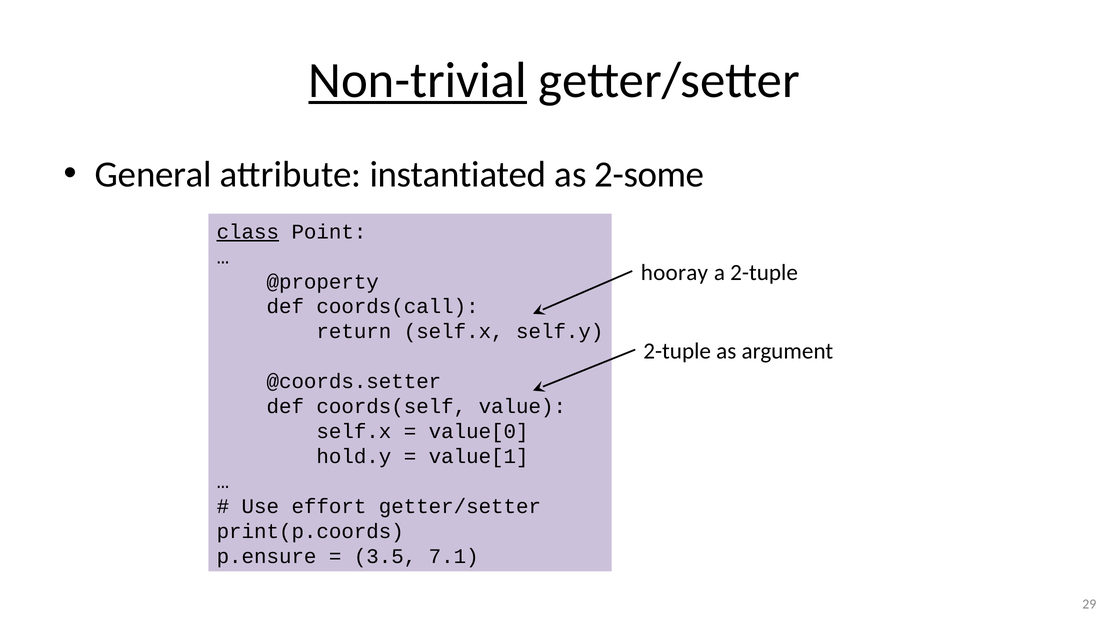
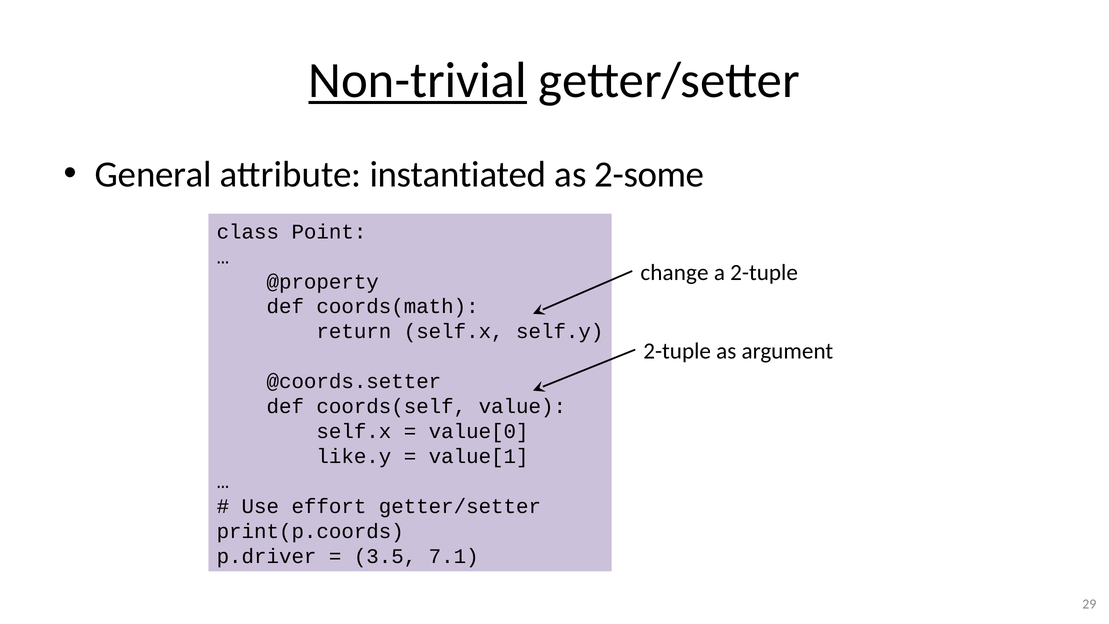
class underline: present -> none (248, 232)
hooray: hooray -> change (674, 273)
coords(call: coords(call -> coords(math (398, 307)
hold.y: hold.y -> like.y (354, 456)
p.ensure: p.ensure -> p.driver (267, 556)
